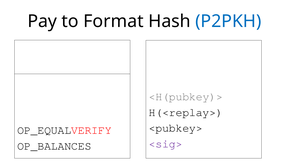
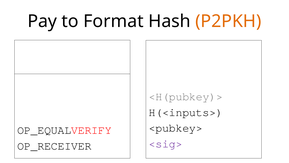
P2PKH colour: blue -> orange (228, 21)
H(<replay>: H(<replay> -> H(<inputs> (186, 112)
OP_BALANCES: OP_BALANCES -> OP_RECEIVER (54, 146)
